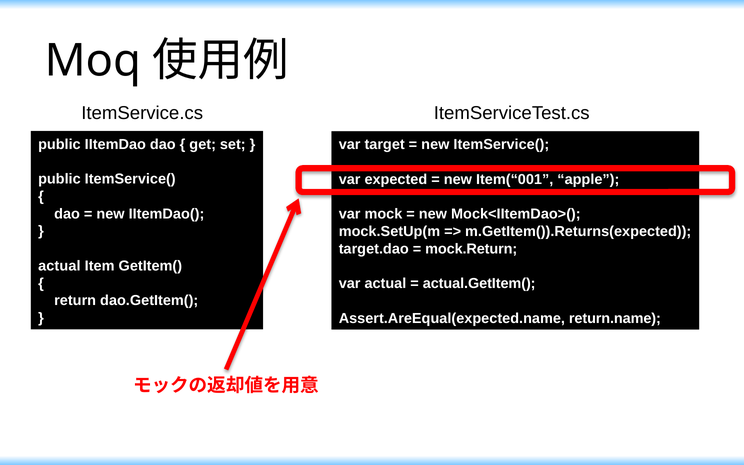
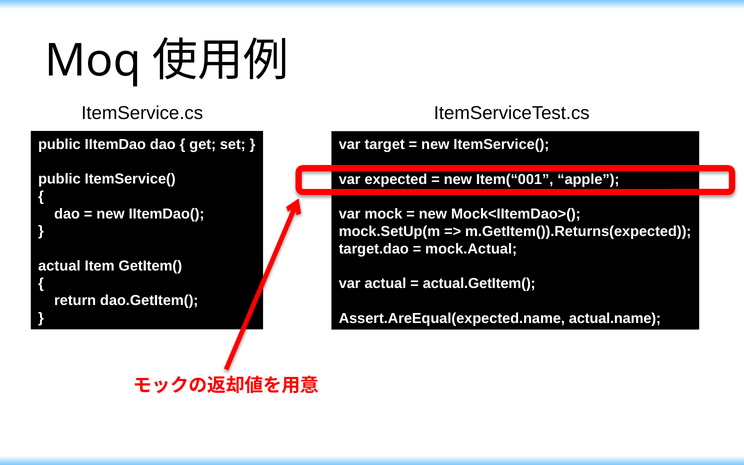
mock.Return: mock.Return -> mock.Actual (471, 249)
return.name: return.name -> actual.name (615, 318)
